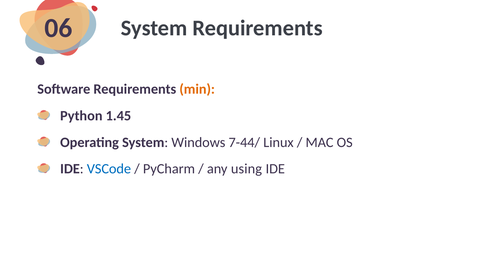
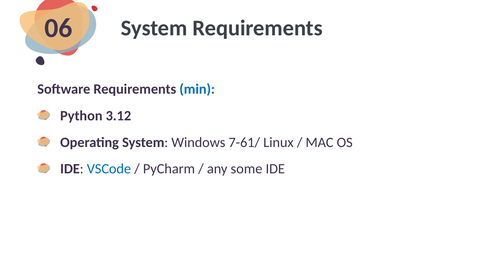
min colour: orange -> blue (197, 89)
1.45: 1.45 -> 3.12 (118, 116)
7-44/: 7-44/ -> 7-61/ (244, 142)
using: using -> some (247, 169)
